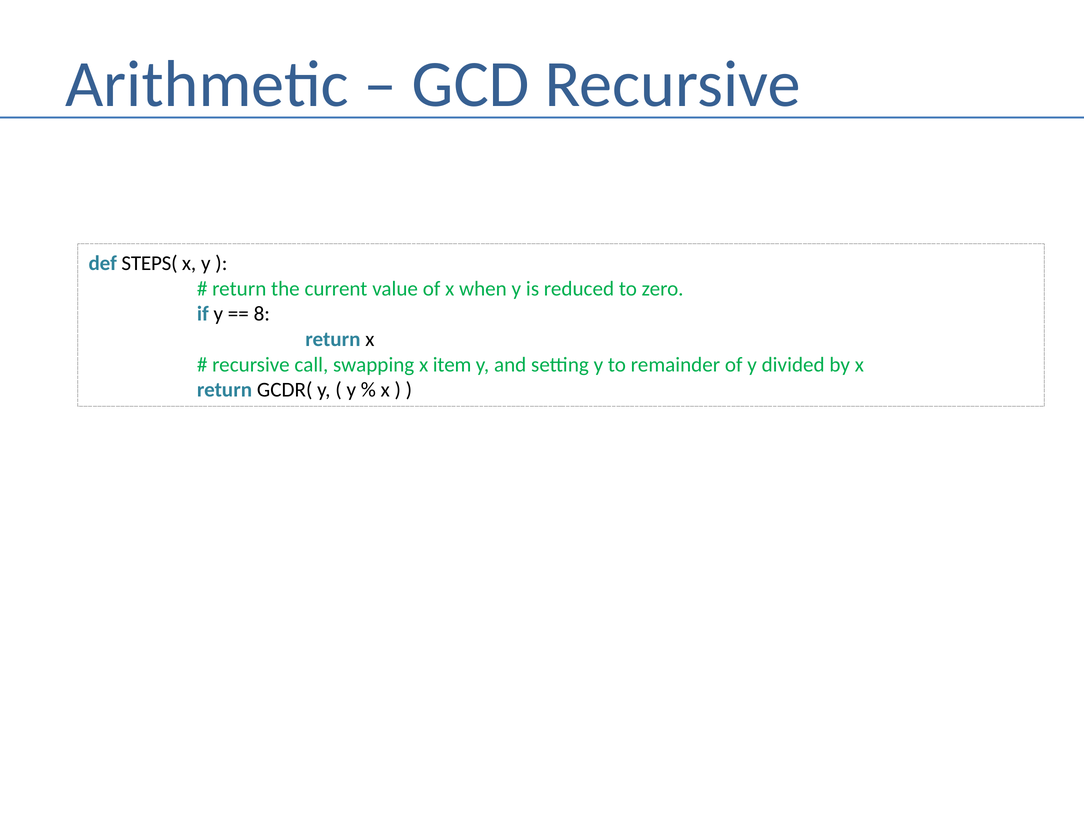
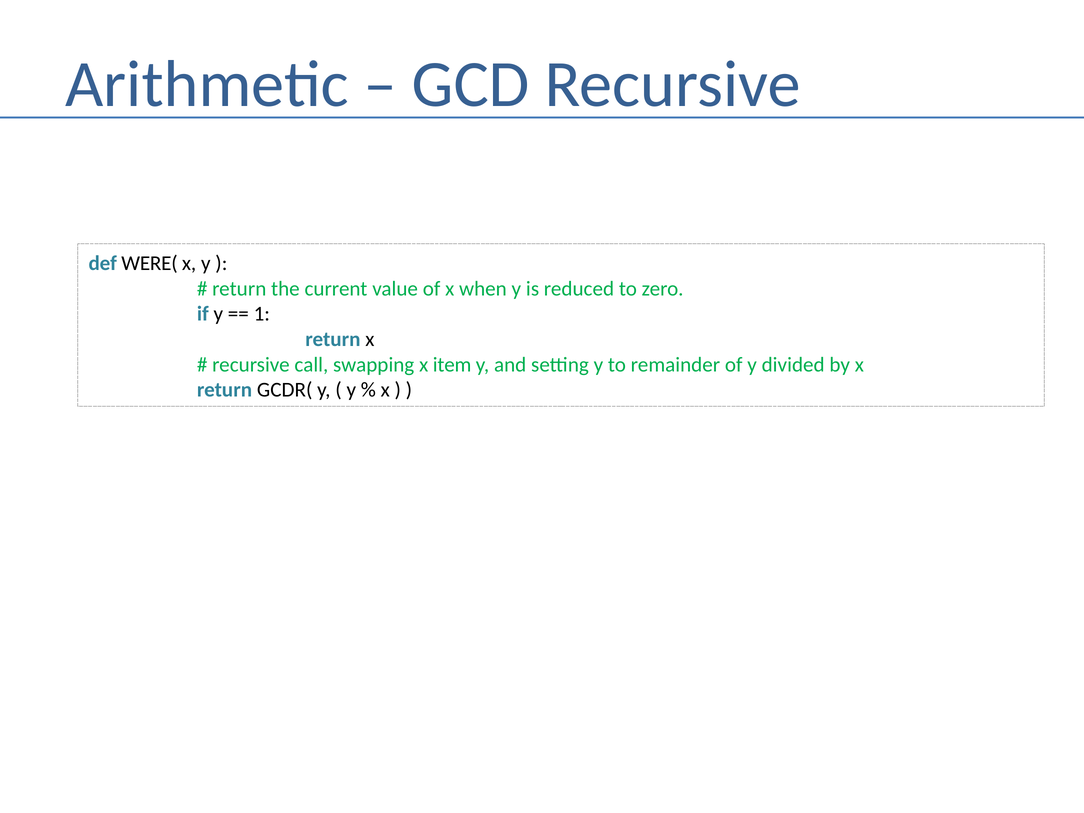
STEPS(: STEPS( -> WERE( (150, 263)
8: 8 -> 1 (262, 314)
